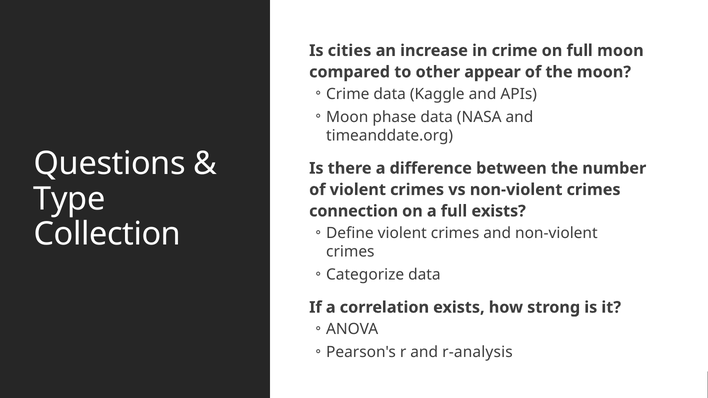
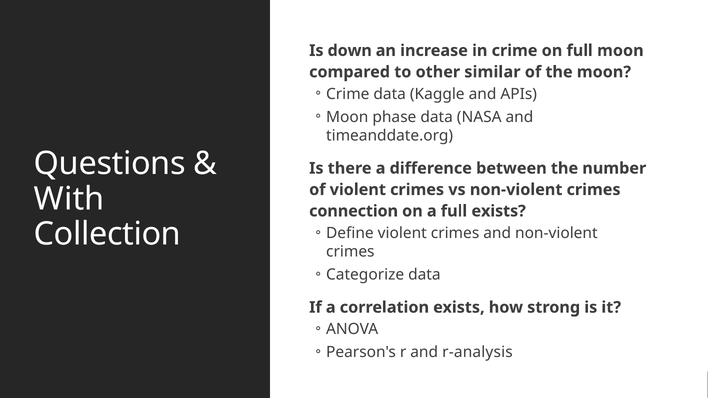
cities: cities -> down (350, 51)
appear: appear -> similar (492, 72)
Type: Type -> With (69, 199)
